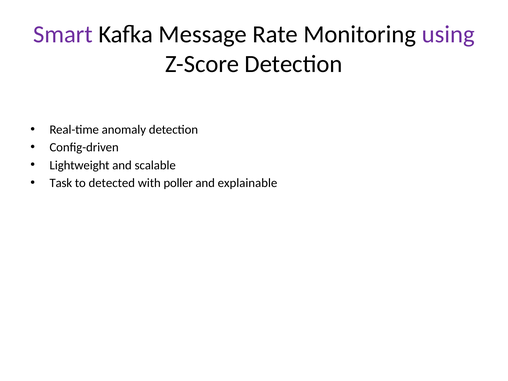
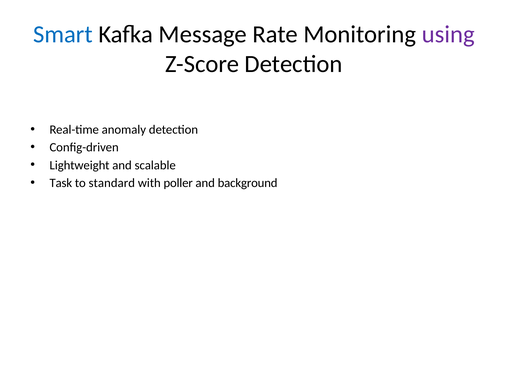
Smart colour: purple -> blue (63, 34)
detected: detected -> standard (112, 183)
explainable: explainable -> background (248, 183)
